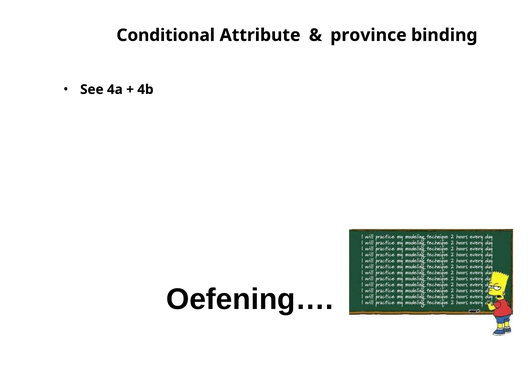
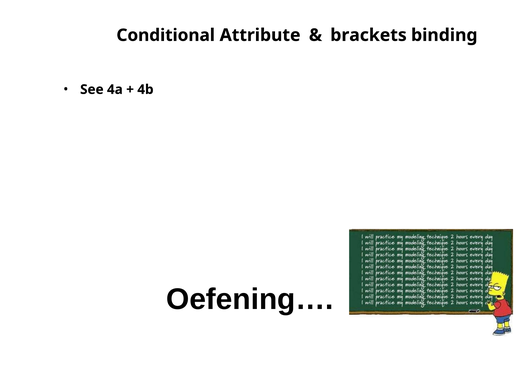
province: province -> brackets (369, 35)
